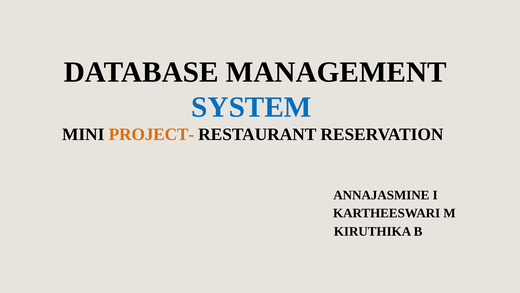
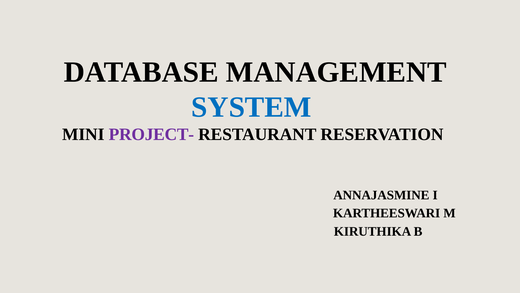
PROJECT- colour: orange -> purple (151, 134)
